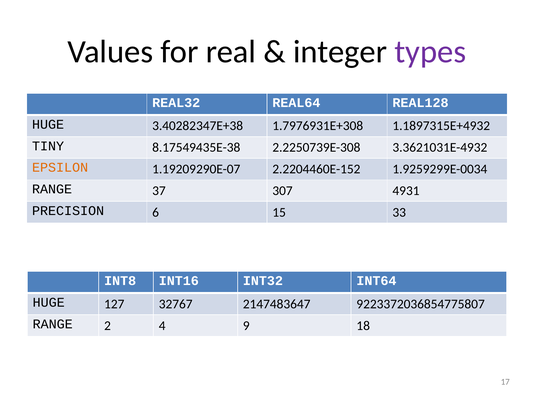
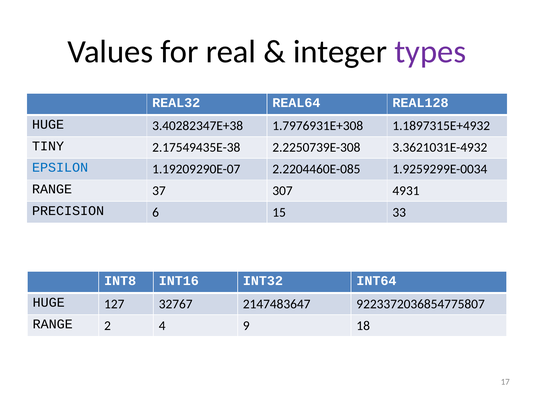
8.17549435E-38: 8.17549435E-38 -> 2.17549435E-38 (196, 148)
EPSILON colour: orange -> blue (60, 168)
2.2204460E-152: 2.2204460E-152 -> 2.2204460E-085 (316, 169)
